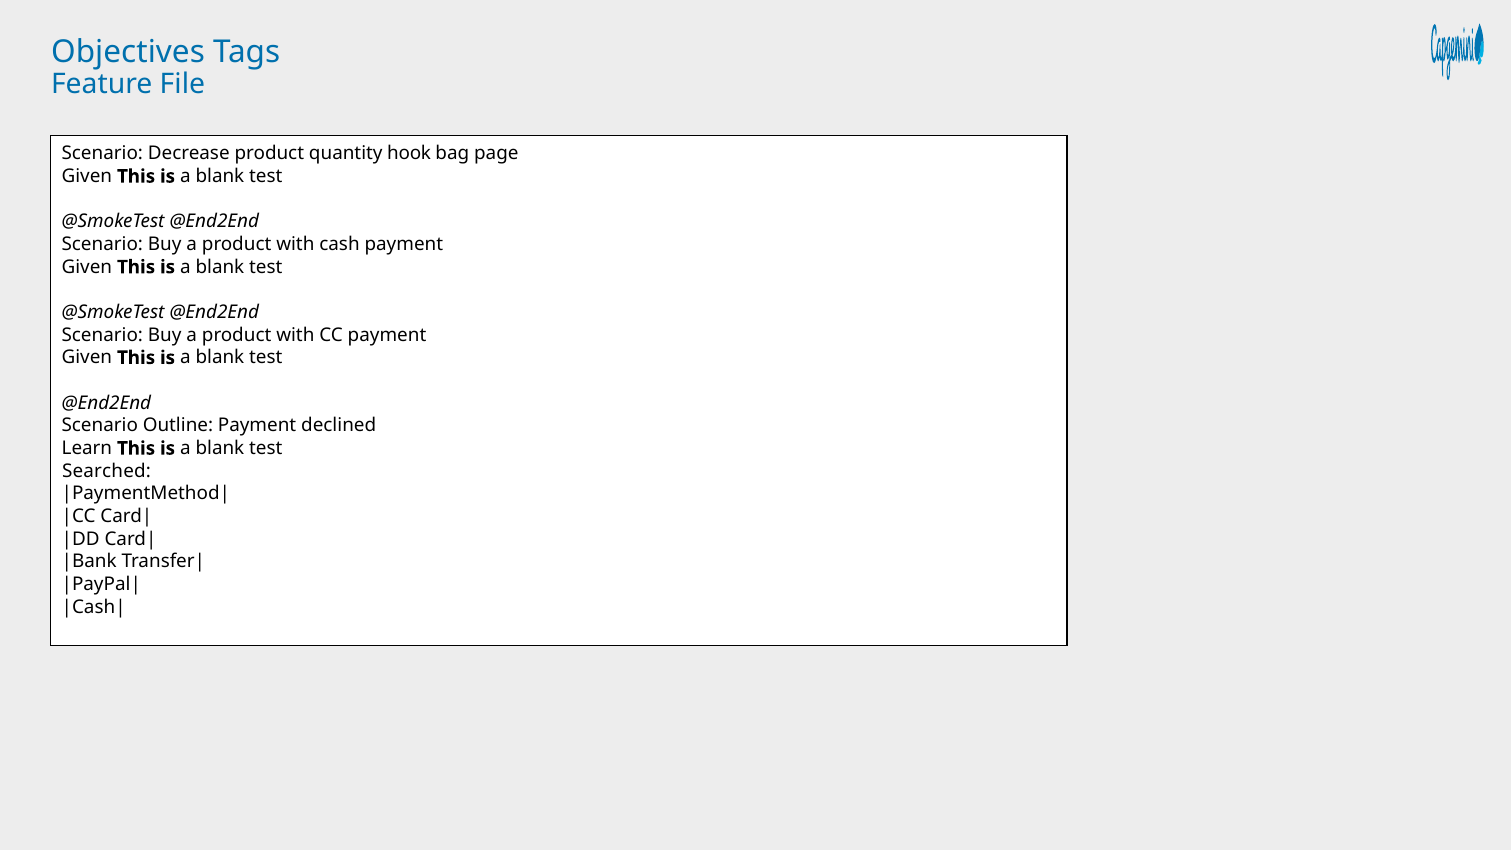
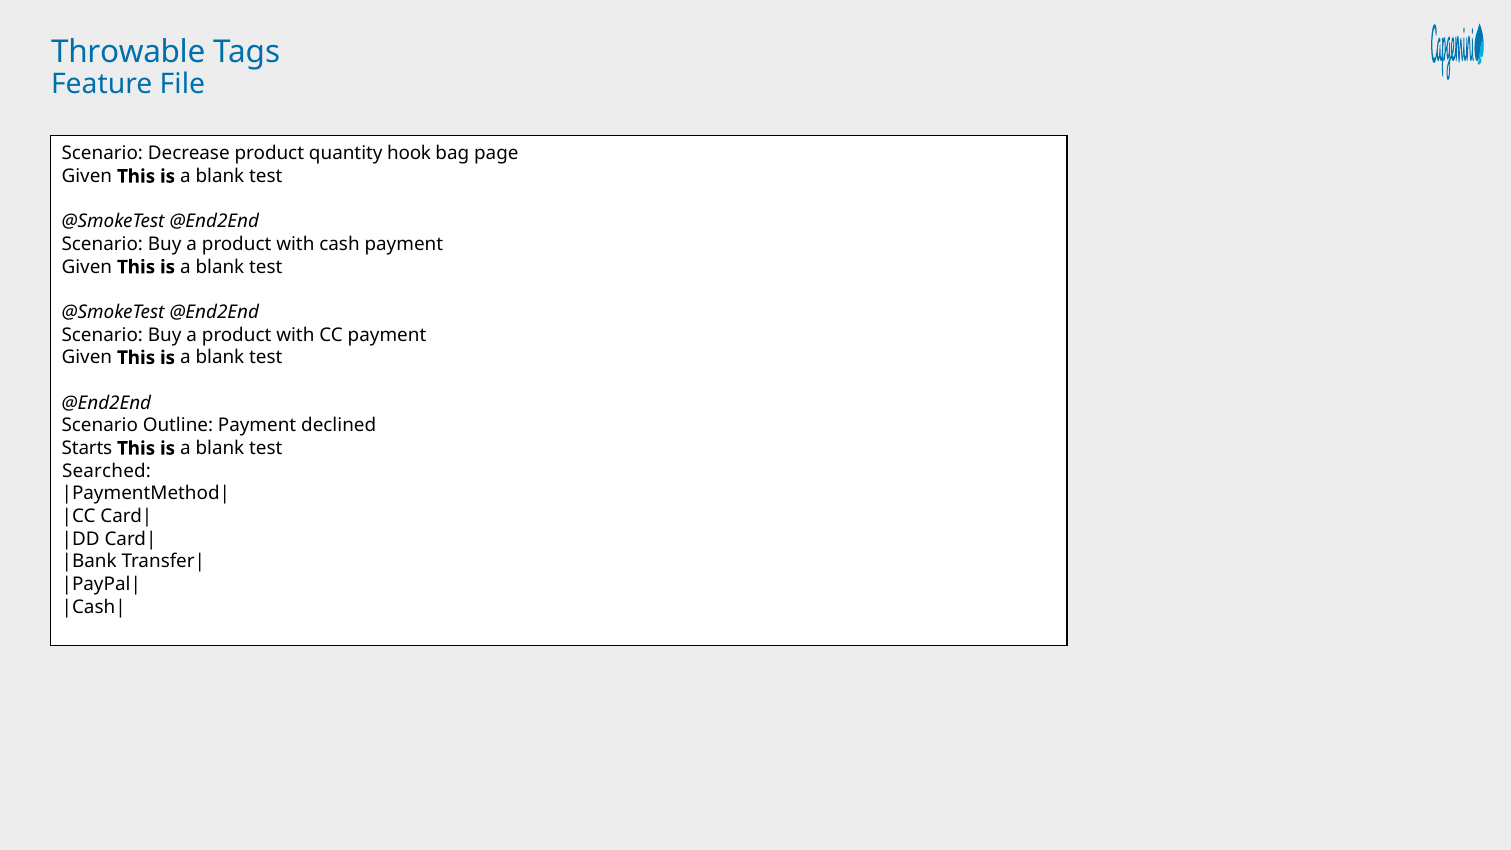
Objectives: Objectives -> Throwable (128, 52)
Learn: Learn -> Starts (87, 448)
